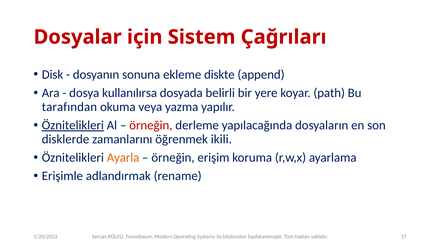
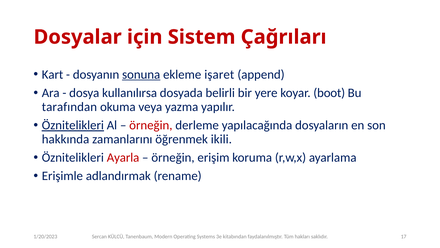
Disk: Disk -> Kart (53, 74)
sonuna underline: none -> present (141, 74)
diskte: diskte -> işaret (219, 74)
path: path -> boot (329, 93)
disklerde: disklerde -> hakkında (66, 139)
Ayarla colour: orange -> red (123, 157)
